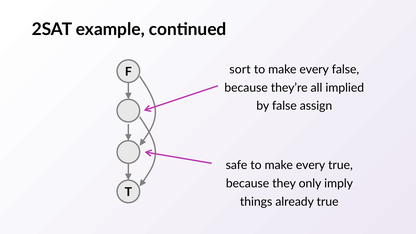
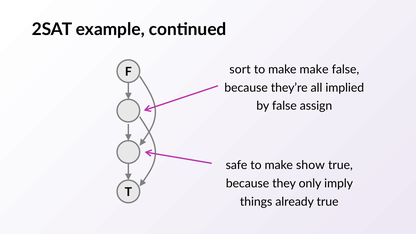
every: every -> make (314, 70)
safe to make every: every -> show (310, 165)
